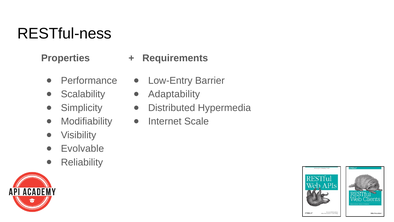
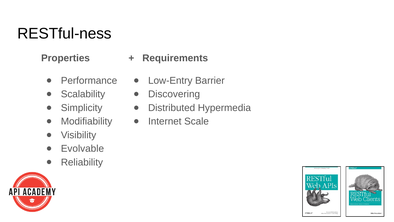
Adaptability: Adaptability -> Discovering (174, 94)
